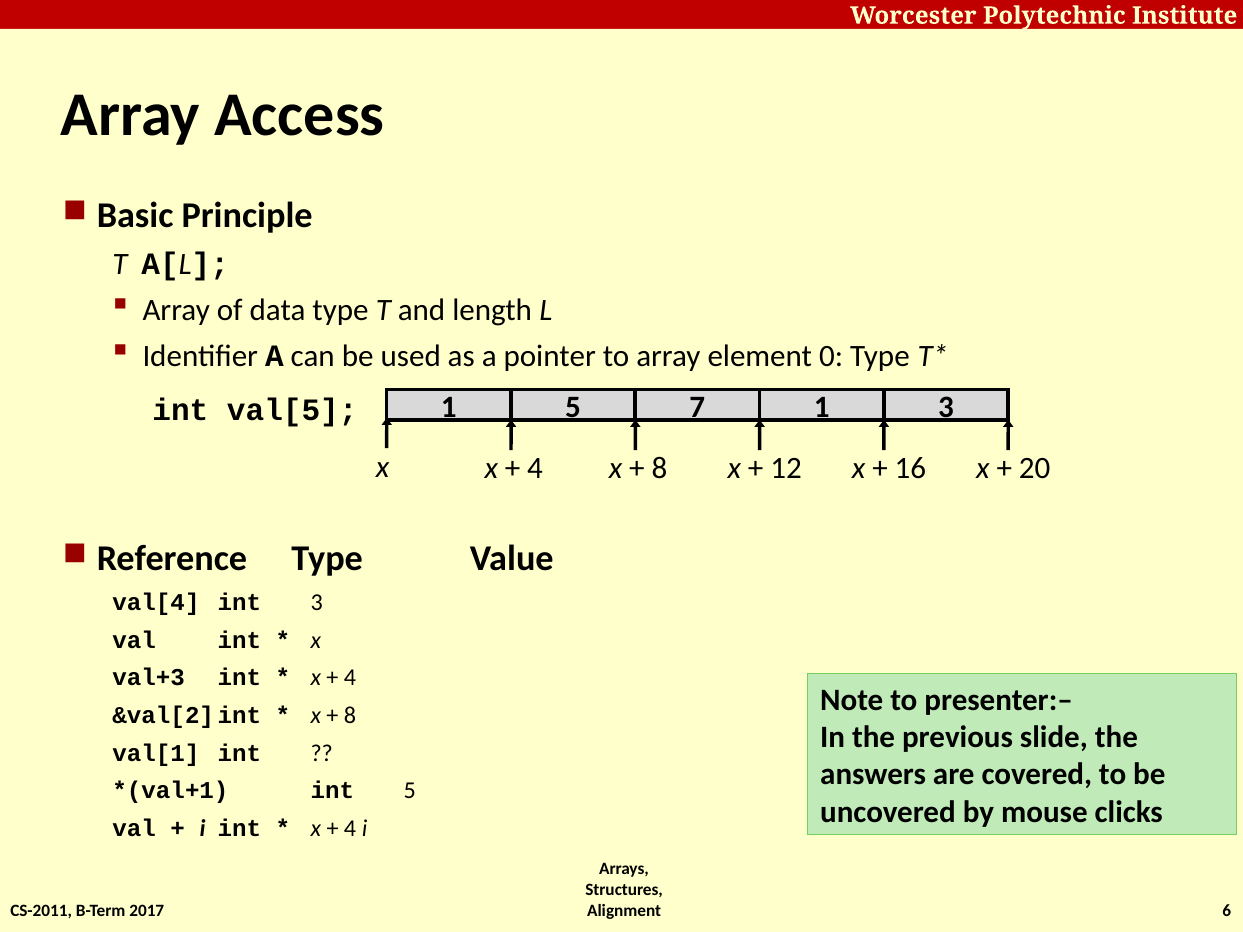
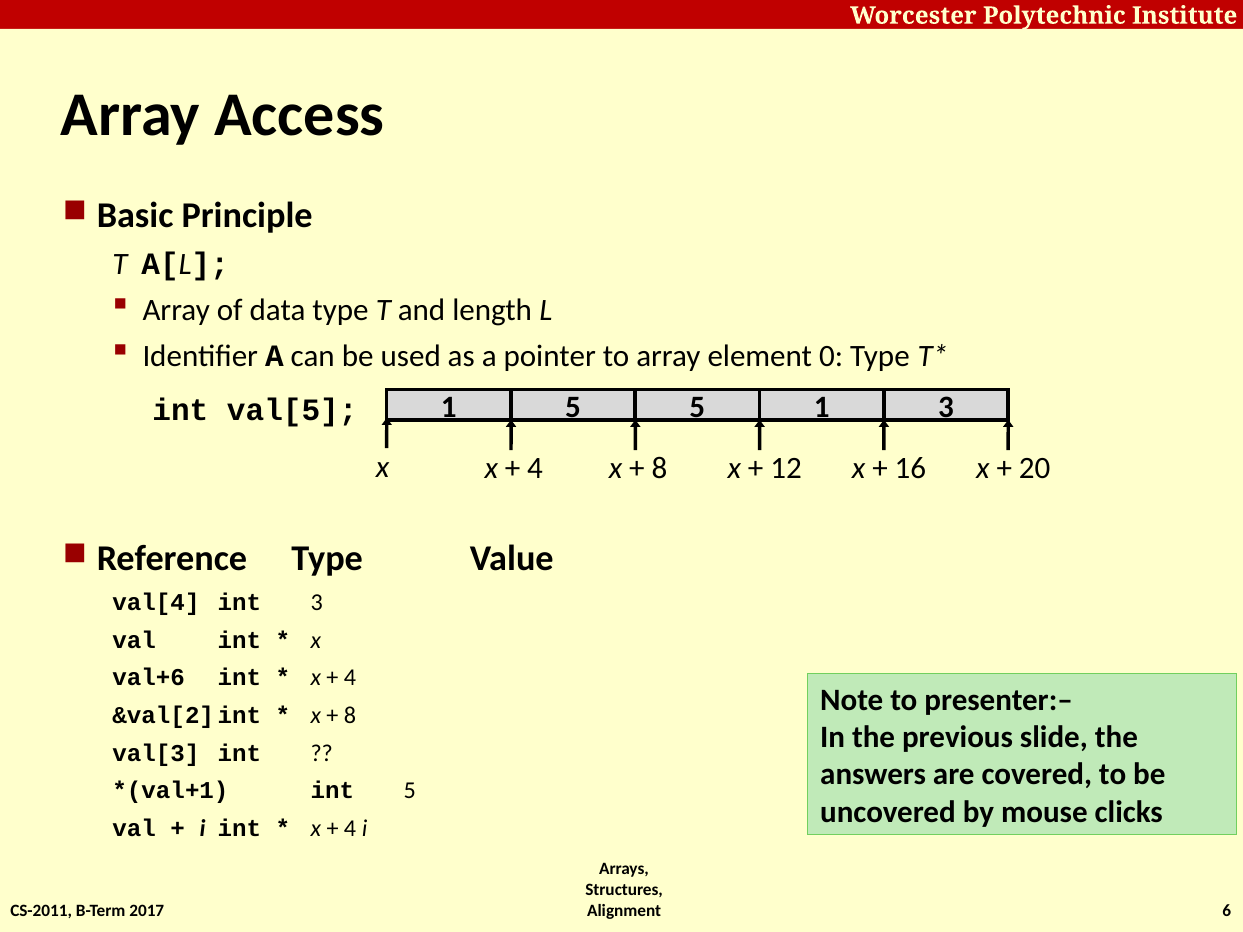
5 7: 7 -> 5 (697, 407)
val+3: val+3 -> val+6 (149, 678)
val[1: val[1 -> val[3 (156, 753)
